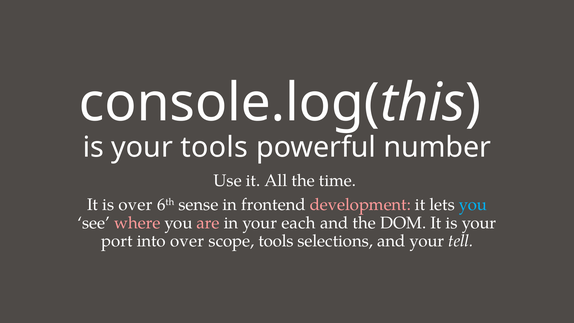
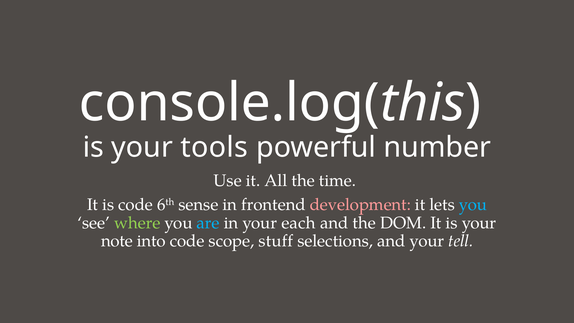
is over: over -> code (136, 205)
where colour: pink -> light green (137, 223)
are colour: pink -> light blue (208, 223)
port: port -> note (117, 241)
into over: over -> code (187, 241)
scope tools: tools -> stuff (276, 241)
